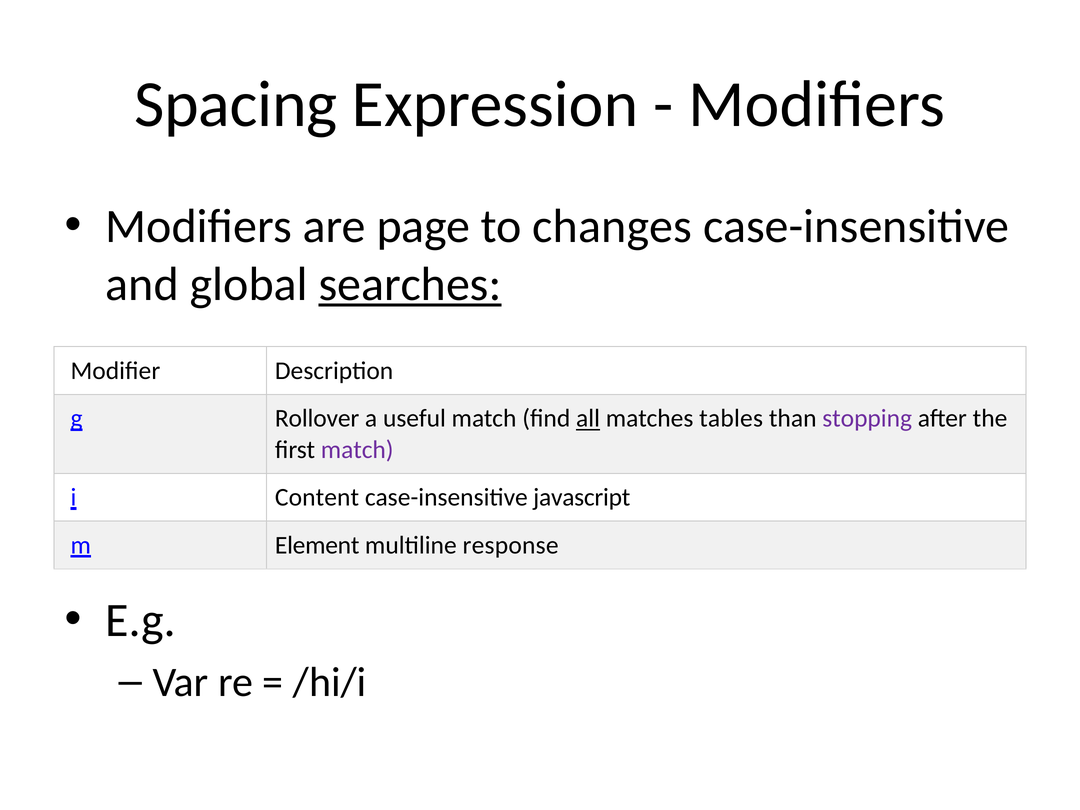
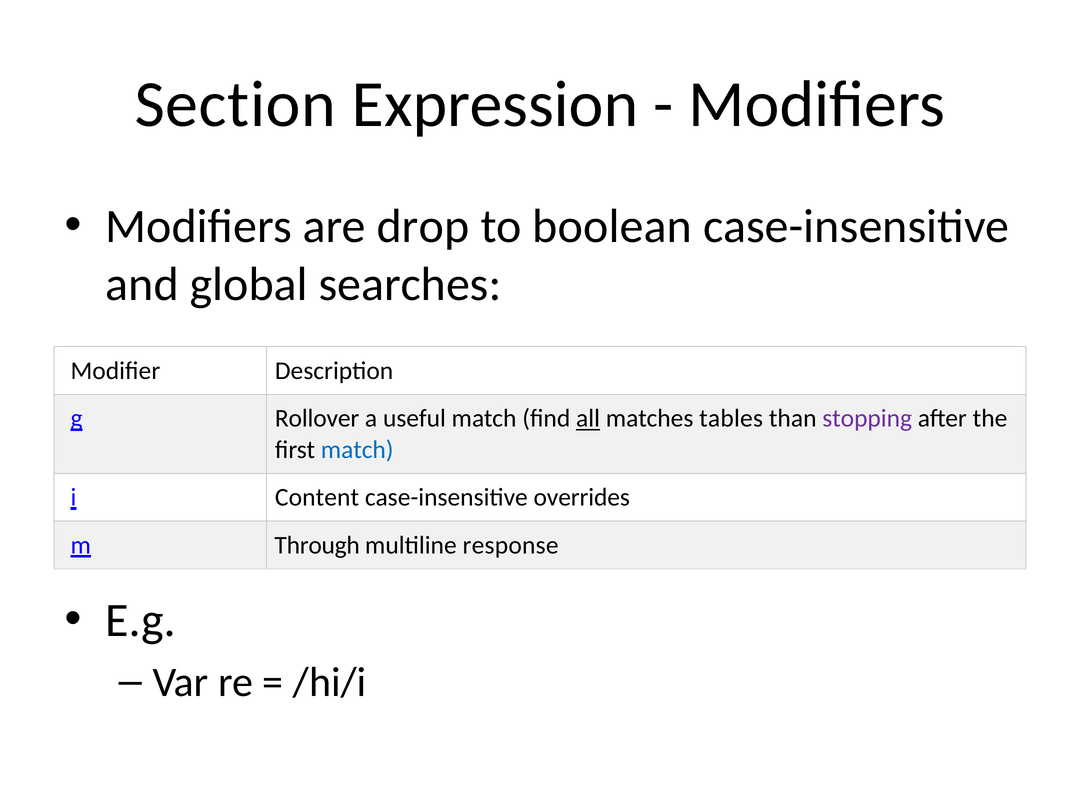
Spacing: Spacing -> Section (235, 105)
page: page -> drop (423, 227)
changes: changes -> boolean (612, 227)
searches underline: present -> none (410, 284)
match colour: purple -> blue (357, 450)
javascript: javascript -> overrides (582, 498)
Element: Element -> Through (317, 545)
